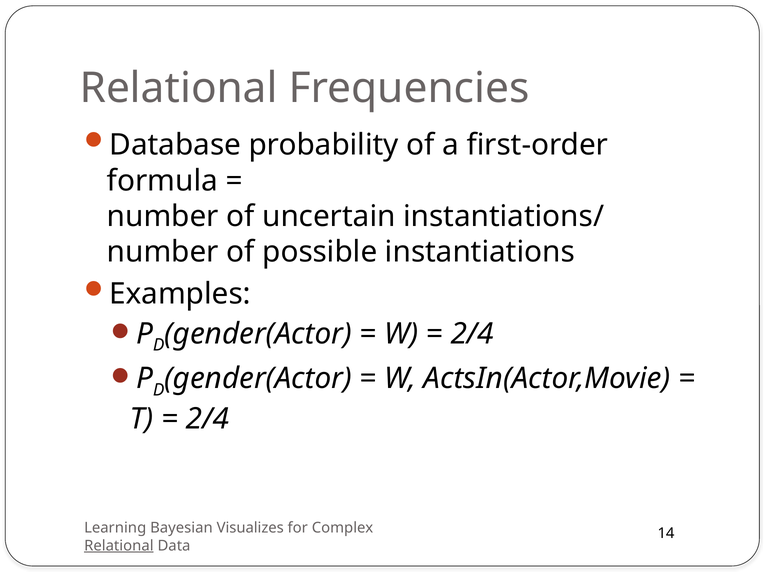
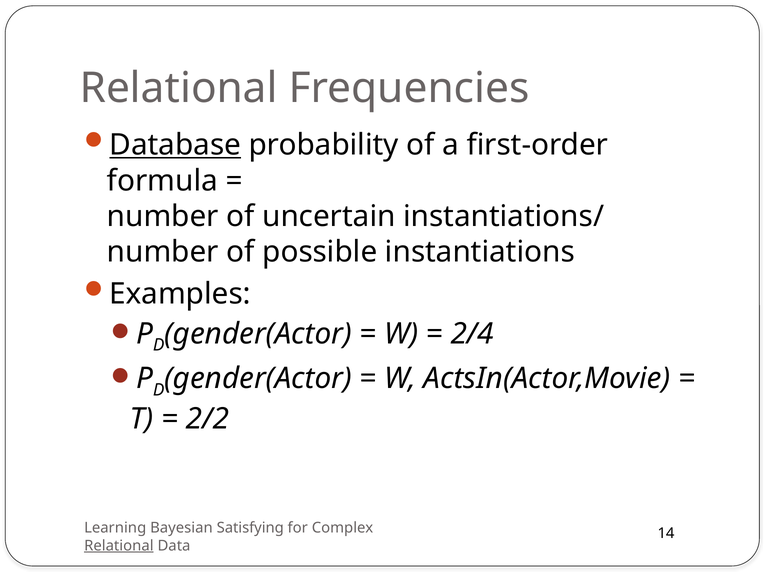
Database underline: none -> present (175, 145)
2/4: 2/4 -> 2/2 (207, 419)
Visualizes: Visualizes -> Satisfying (250, 528)
